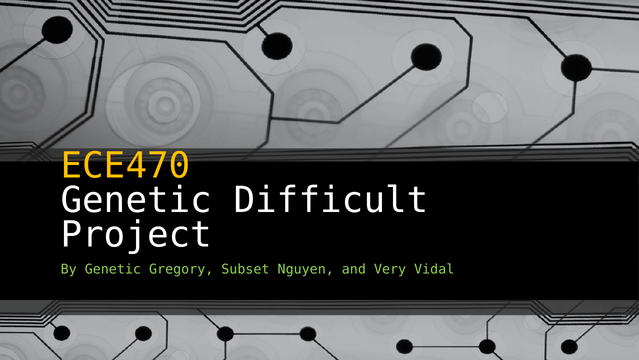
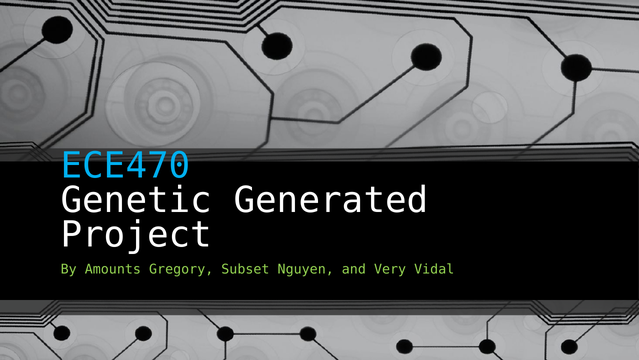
ECE470 colour: yellow -> light blue (126, 165)
Difficult: Difficult -> Generated (331, 200)
By Genetic: Genetic -> Amounts (113, 269)
